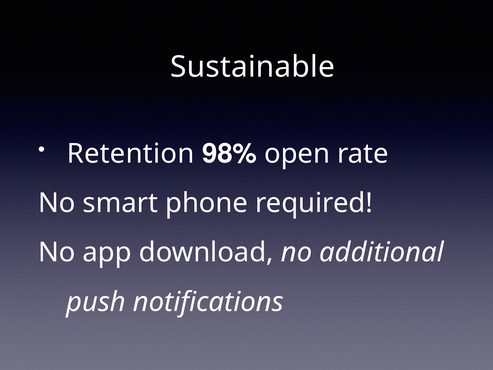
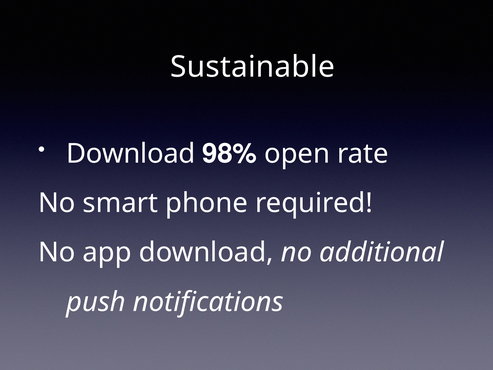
Retention: Retention -> Download (131, 154)
